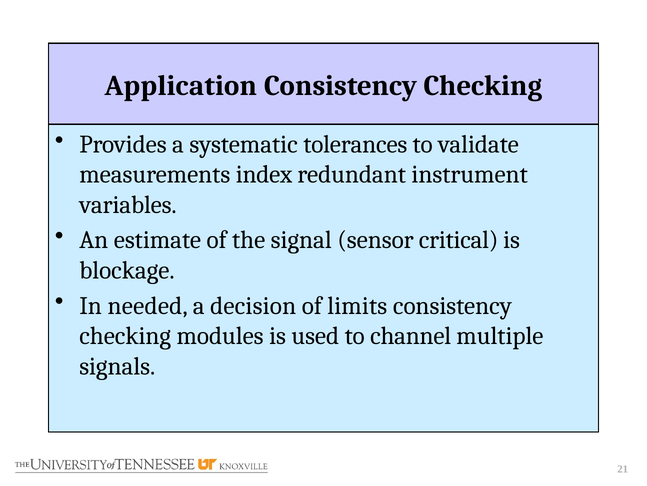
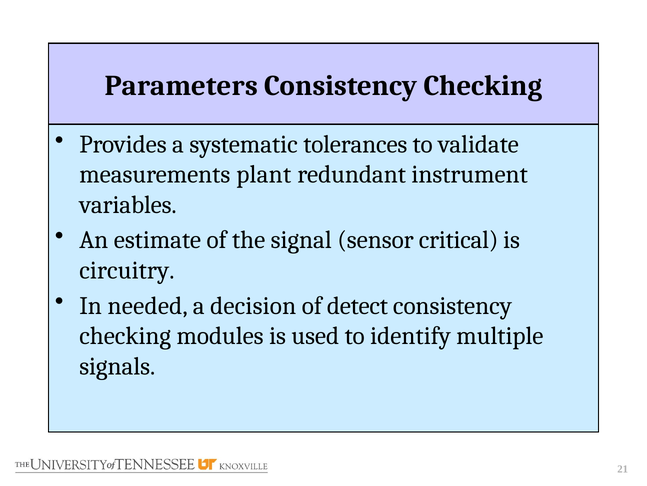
Application: Application -> Parameters (181, 86)
index: index -> plant (264, 174)
blockage: blockage -> circuitry (127, 270)
limits: limits -> detect (357, 305)
channel: channel -> identify (410, 335)
